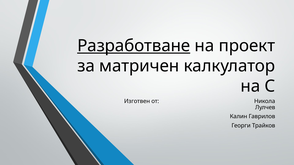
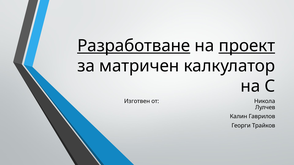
проект underline: none -> present (247, 46)
